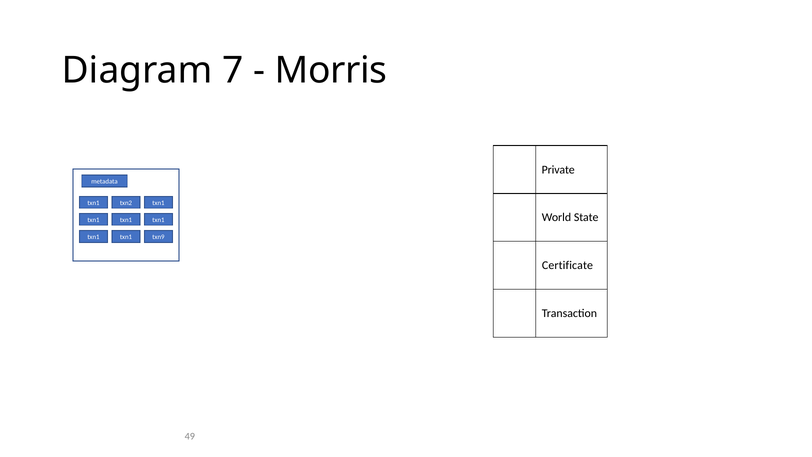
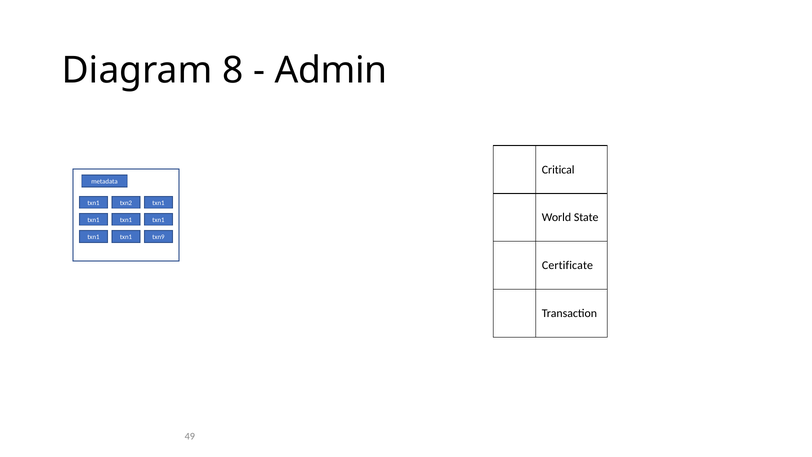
7: 7 -> 8 (233, 71)
Morris: Morris -> Admin (331, 71)
Private: Private -> Critical (558, 170)
